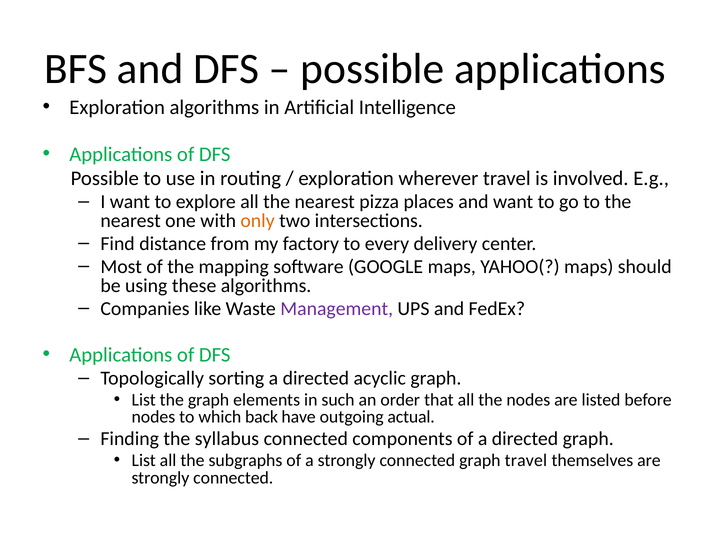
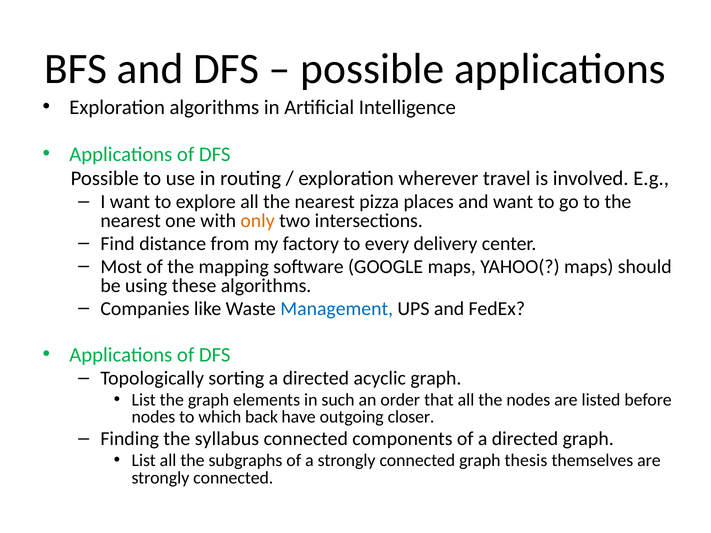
Management colour: purple -> blue (337, 309)
actual: actual -> closer (411, 417)
graph travel: travel -> thesis (526, 461)
